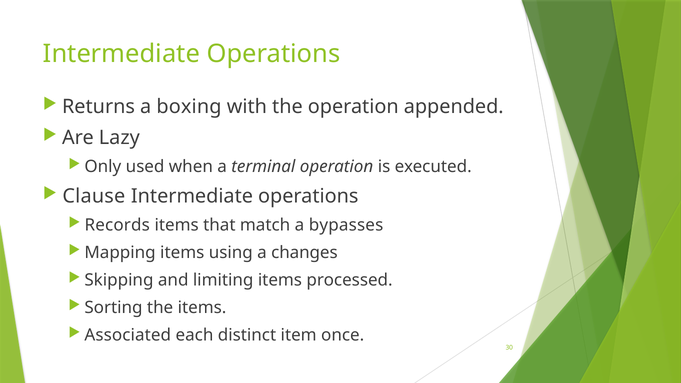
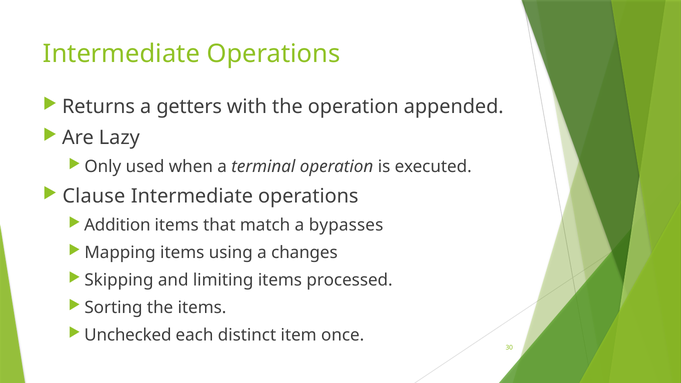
boxing: boxing -> getters (189, 107)
Records: Records -> Addition (117, 225)
Associated: Associated -> Unchecked (128, 335)
